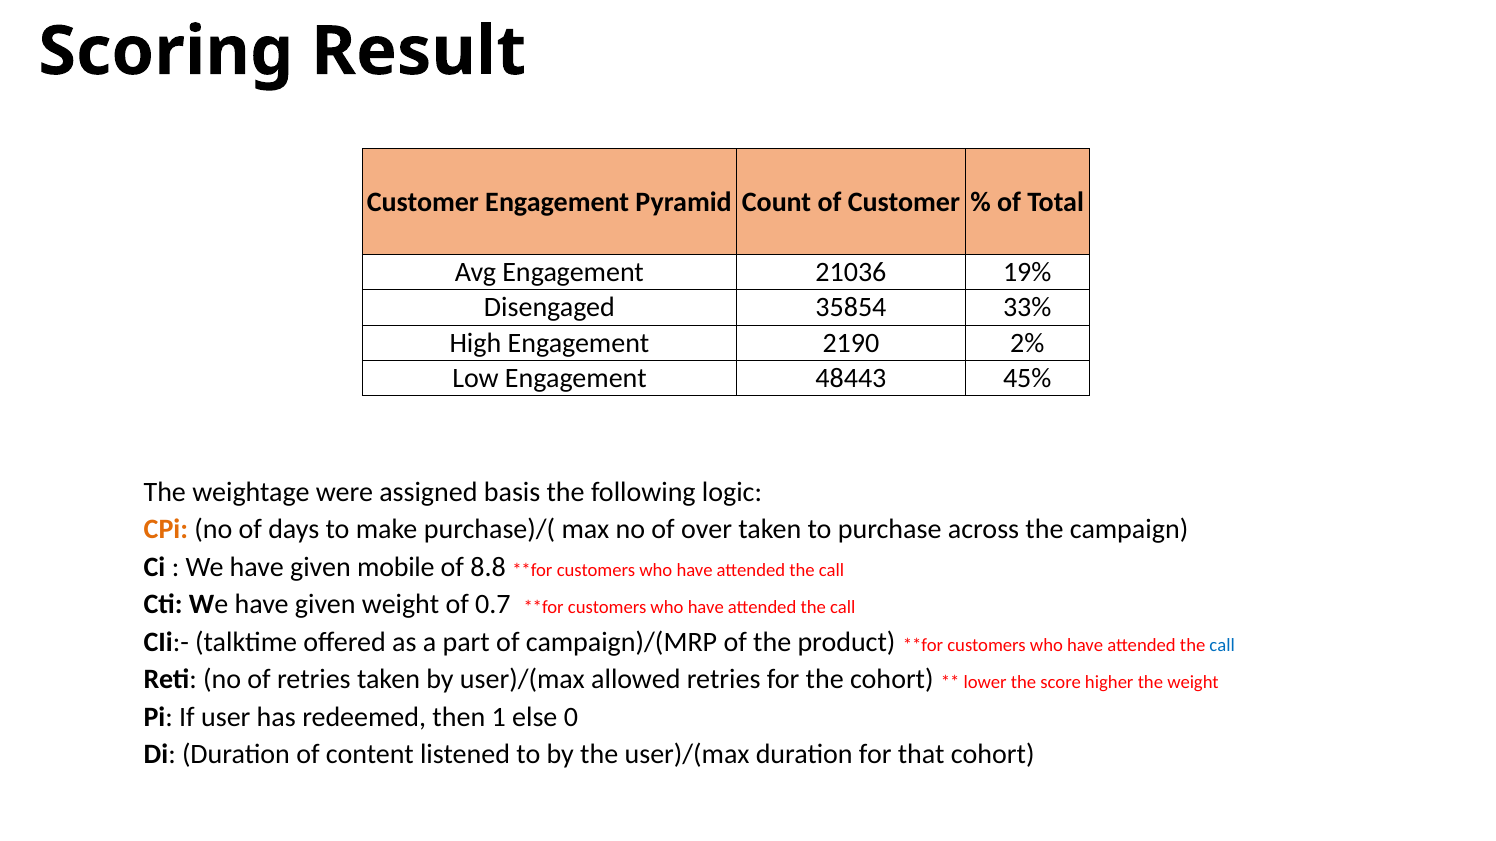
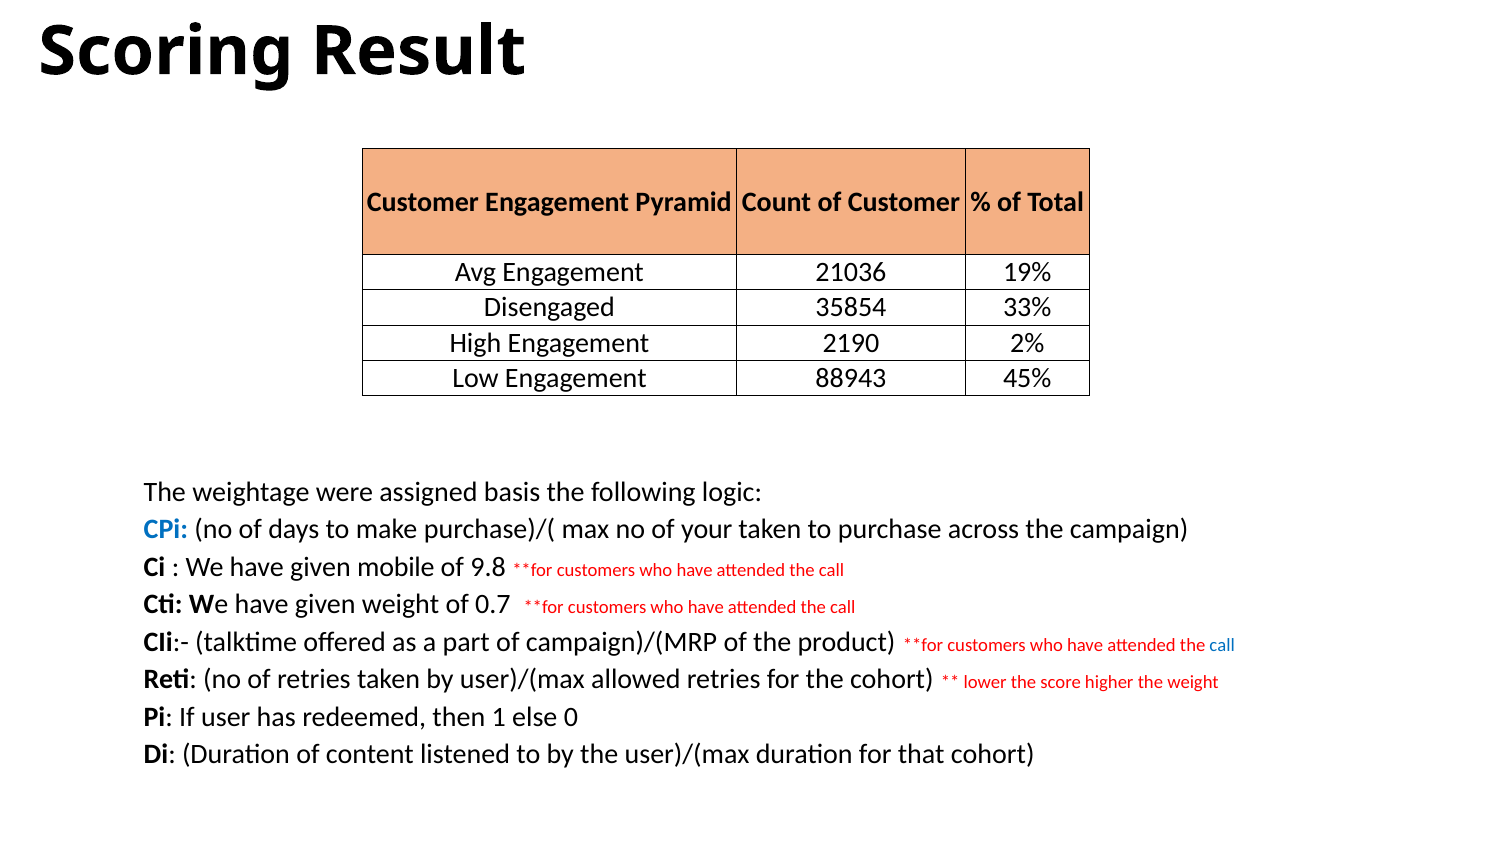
48443: 48443 -> 88943 (851, 378)
CPi colour: orange -> blue (166, 530)
over: over -> your (707, 530)
8.8: 8.8 -> 9.8 (488, 567)
